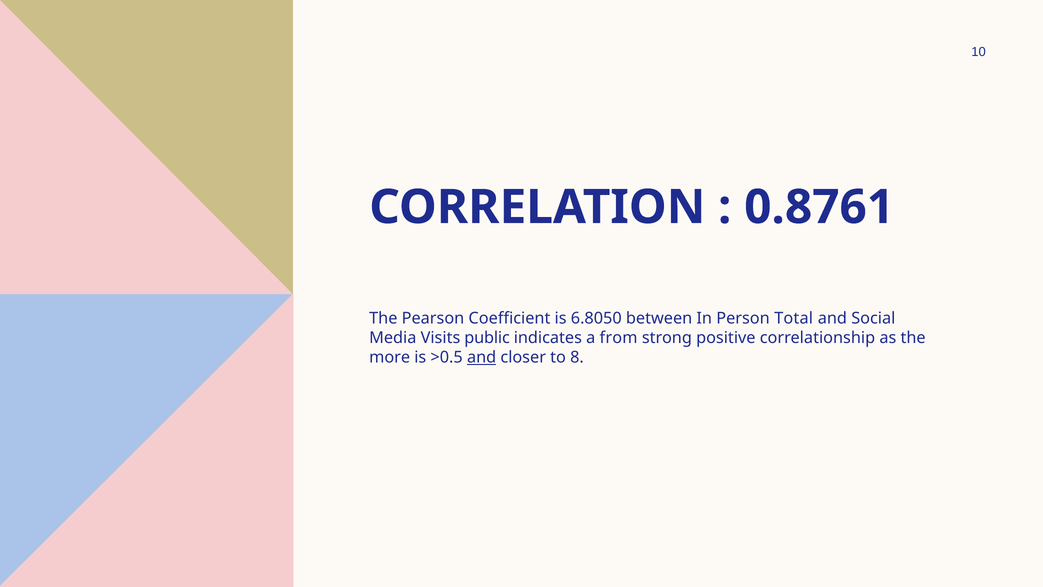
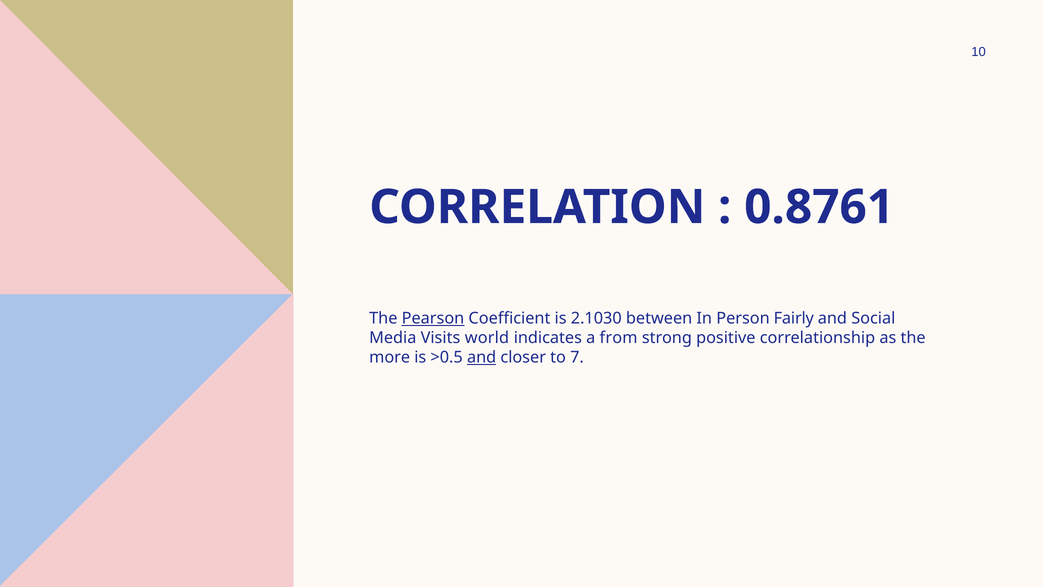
Pearson underline: none -> present (433, 318)
6.8050: 6.8050 -> 2.1030 (596, 318)
Total: Total -> Fairly (794, 318)
public: public -> world (487, 338)
8: 8 -> 7 (577, 357)
